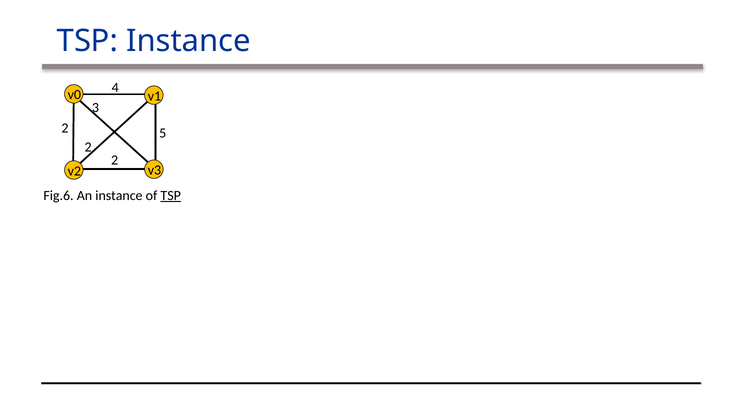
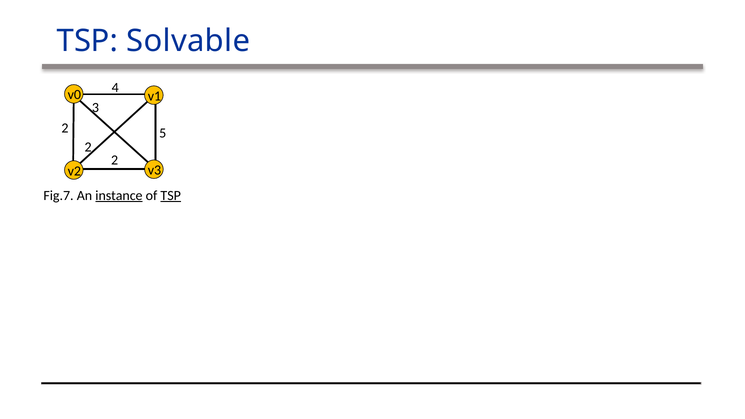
TSP Instance: Instance -> Solvable (188, 41)
Fig.6: Fig.6 -> Fig.7 (58, 196)
instance underline: none -> present (119, 196)
